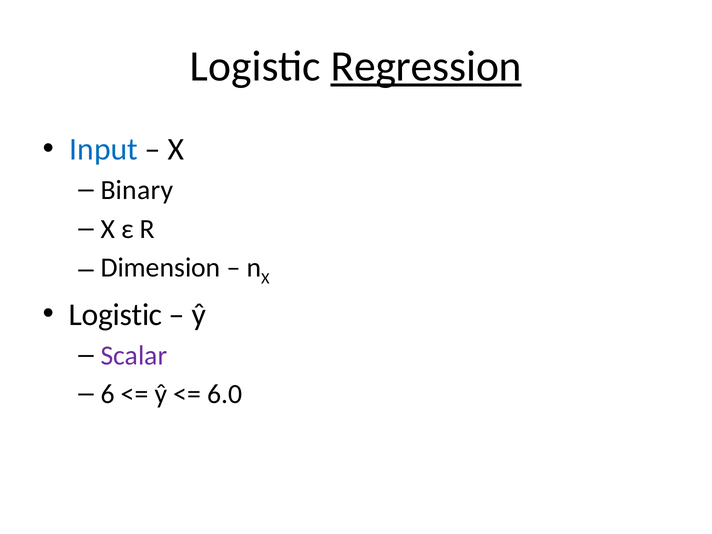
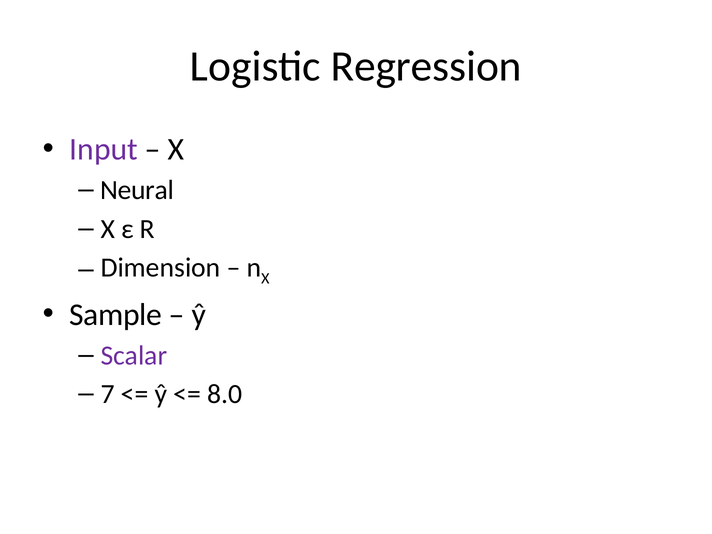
Regression underline: present -> none (426, 66)
Input colour: blue -> purple (104, 149)
Binary: Binary -> Neural (137, 190)
Logistic: Logistic -> Sample (116, 315)
6: 6 -> 7 (108, 394)
6.0: 6.0 -> 8.0 (225, 394)
